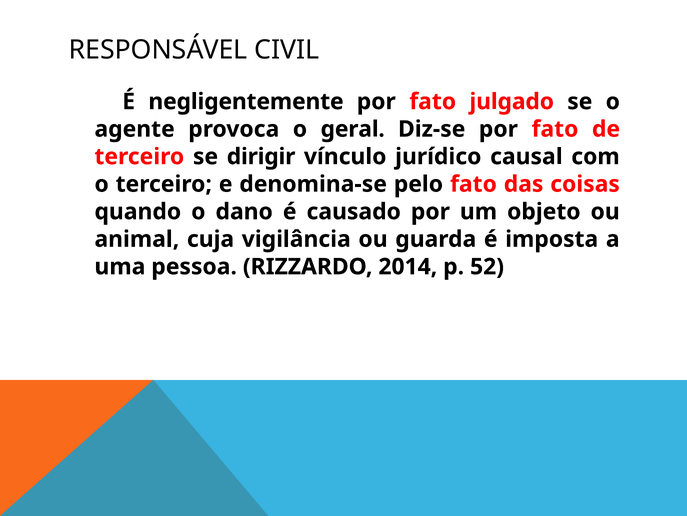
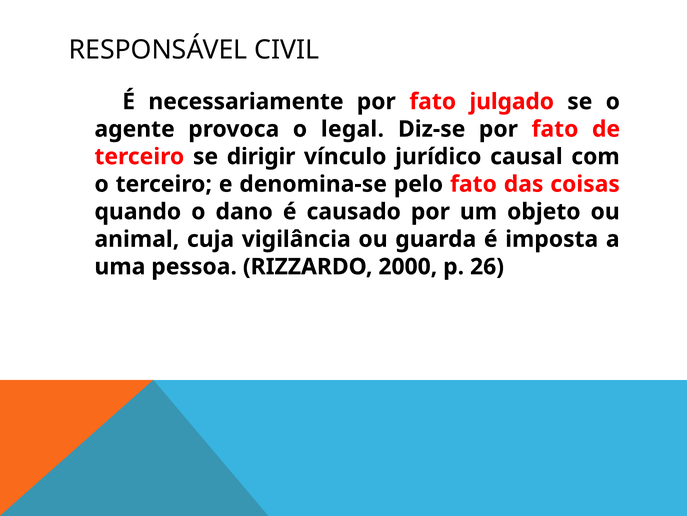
negligentemente: negligentemente -> necessariamente (246, 101)
geral: geral -> legal (352, 129)
2014: 2014 -> 2000 (408, 266)
52: 52 -> 26 (487, 266)
